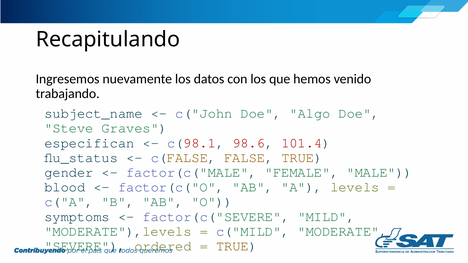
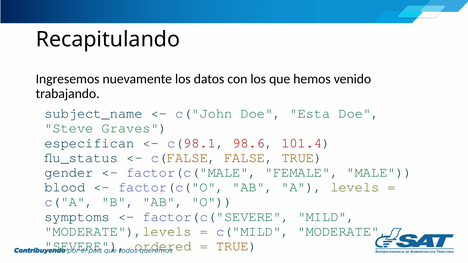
Algo: Algo -> Esta (310, 113)
